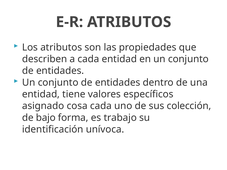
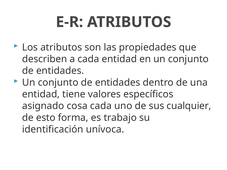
colección: colección -> cualquier (189, 106)
bajo: bajo -> esto (46, 118)
